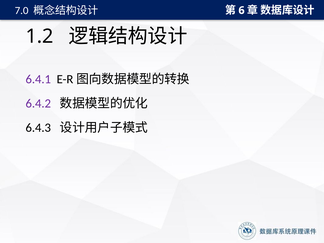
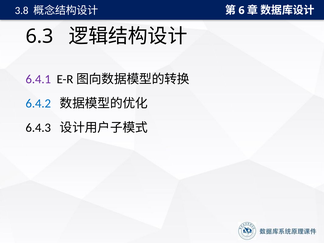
7.0: 7.0 -> 3.8 (22, 11)
1.2: 1.2 -> 6.3 (39, 36)
6.4.2 colour: purple -> blue (38, 103)
